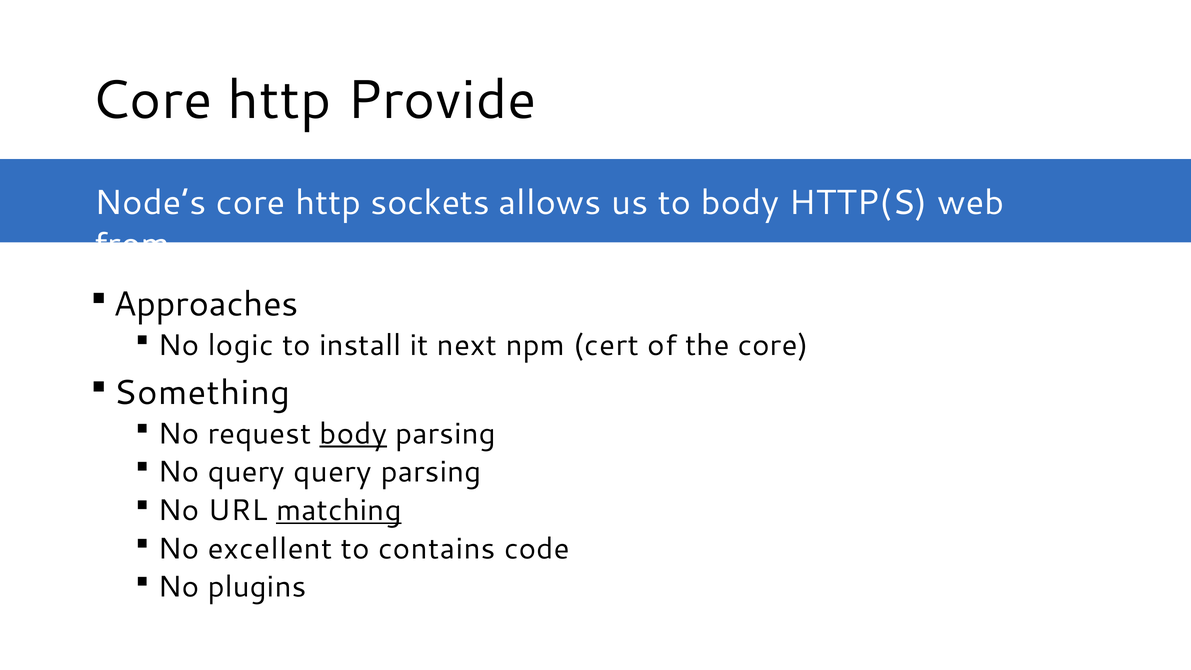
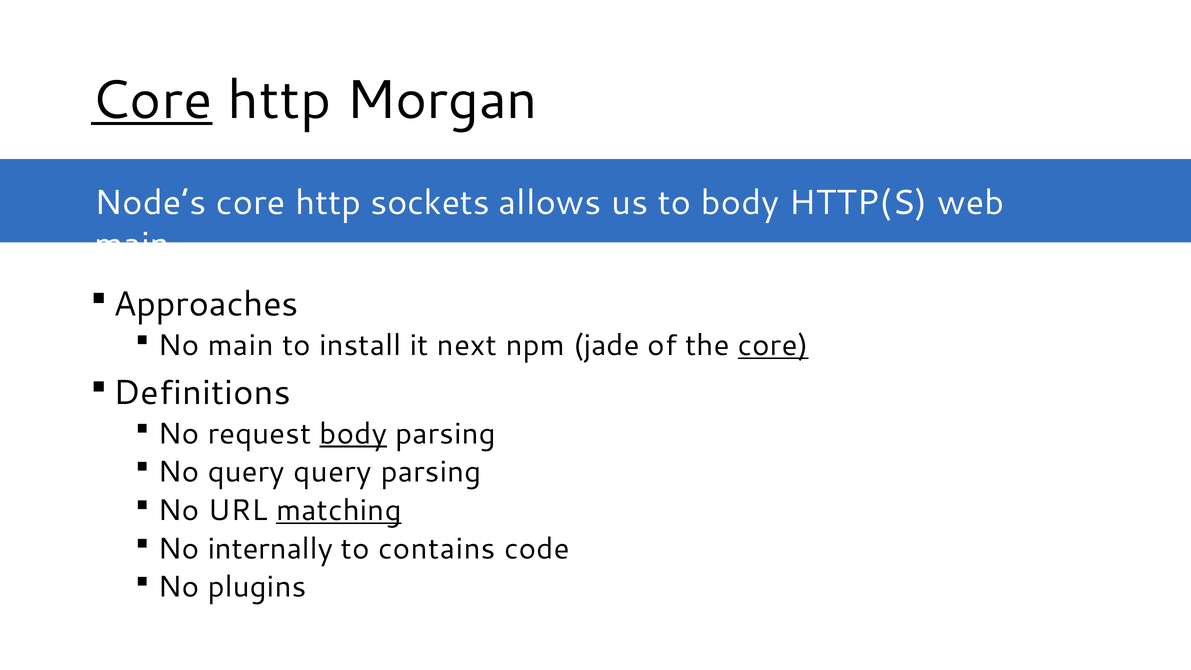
Core underline: none -> present (152, 100)
Provide: Provide -> Morgan (442, 100)
from: from -> main (132, 245)
No logic: logic -> main (241, 345)
cert: cert -> jade (606, 345)
core underline: none -> present (773, 345)
Something: Something -> Definitions (202, 393)
excellent: excellent -> internally (270, 549)
